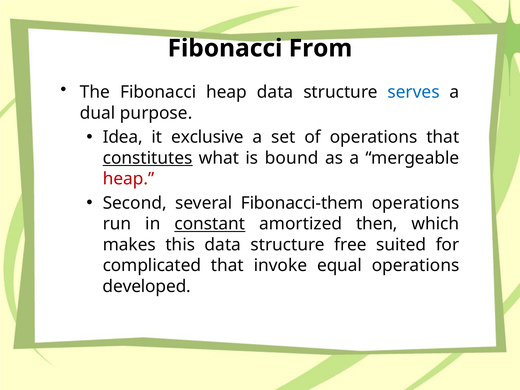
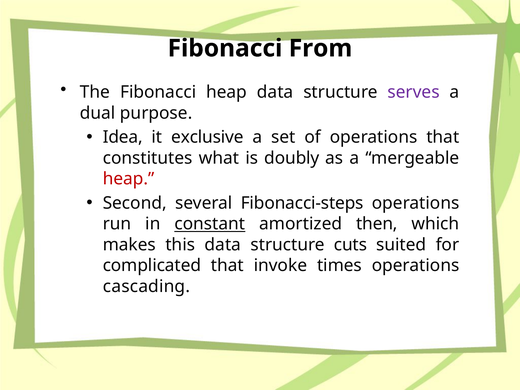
serves colour: blue -> purple (414, 92)
constitutes underline: present -> none (148, 158)
bound: bound -> doubly (292, 158)
Fibonacci-them: Fibonacci-them -> Fibonacci-steps (302, 203)
free: free -> cuts (351, 245)
equal: equal -> times (339, 266)
developed: developed -> cascading (147, 286)
